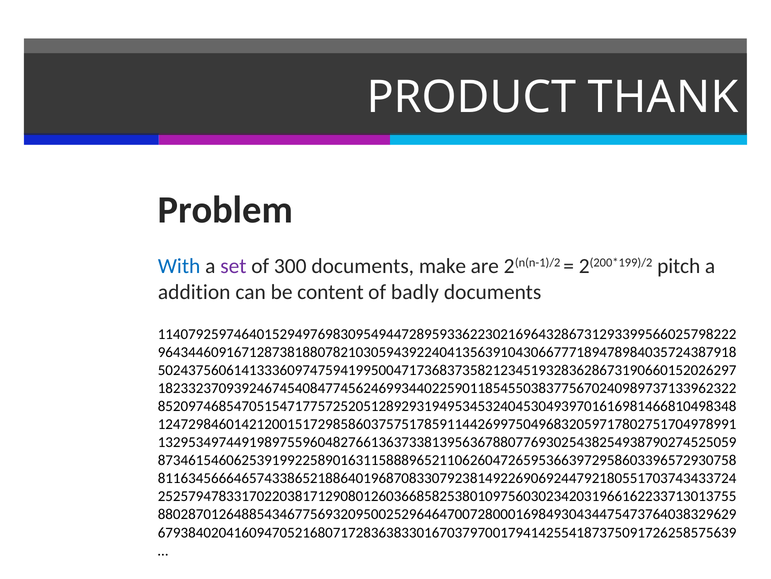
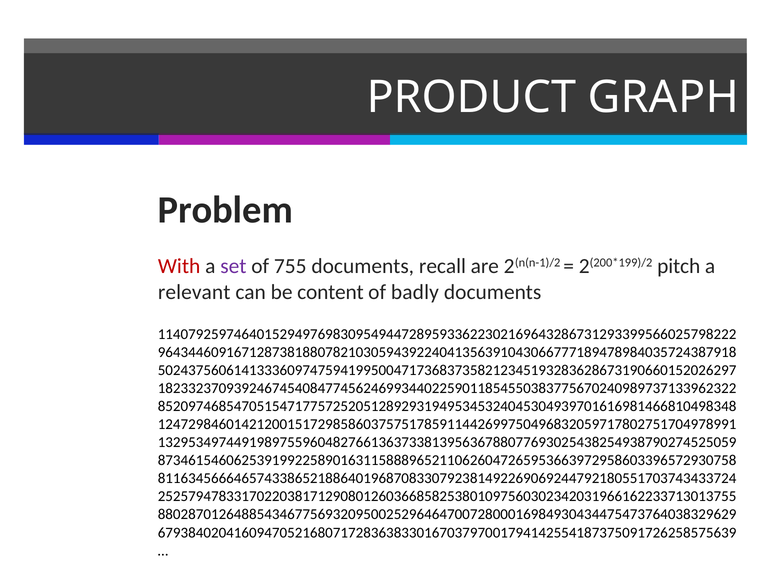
THANK: THANK -> GRAPH (663, 97)
With colour: blue -> red (179, 266)
300: 300 -> 755 (290, 266)
make: make -> recall (442, 266)
addition: addition -> relevant (194, 292)
